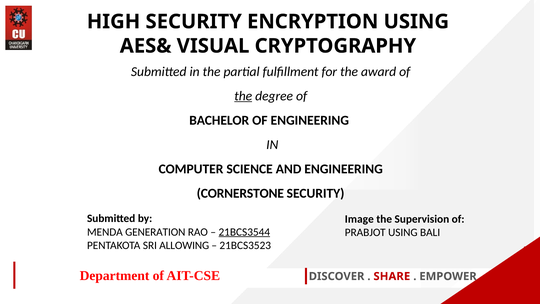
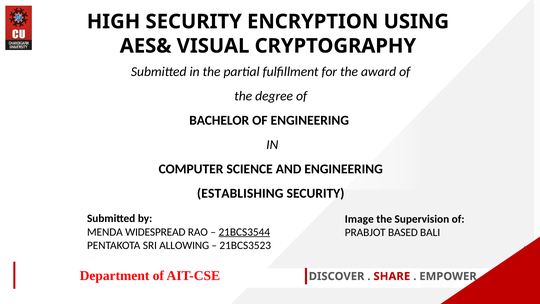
the underline: present -> none (243, 96)
CORNERSTONE: CORNERSTONE -> ESTABLISHING (240, 193)
GENERATION: GENERATION -> WIDESPREAD (155, 232)
PRABJOT USING: USING -> BASED (403, 232)
